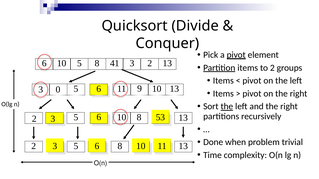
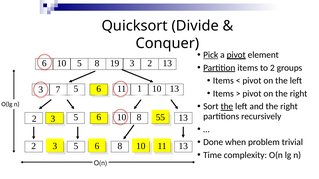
Pick underline: none -> present (211, 55)
41: 41 -> 19 (115, 63)
0: 0 -> 7 (58, 90)
9: 9 -> 1 (140, 89)
53: 53 -> 55 (160, 118)
